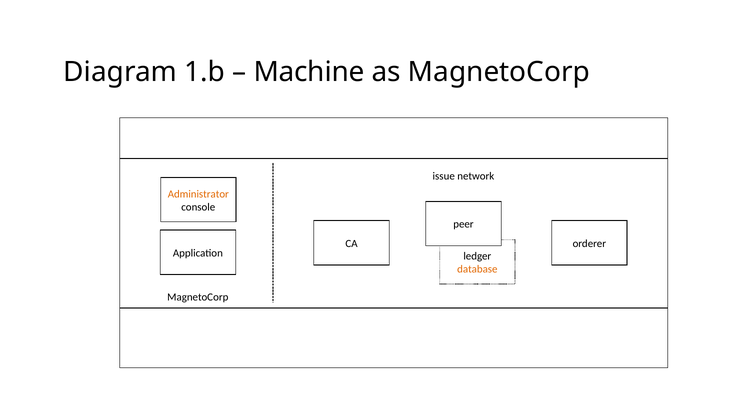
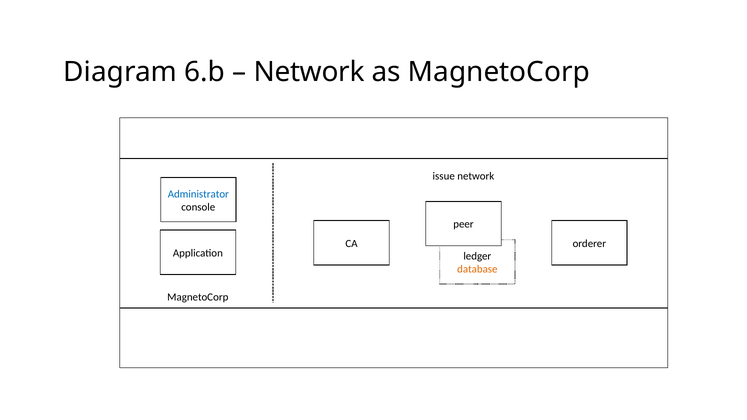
1.b: 1.b -> 6.b (205, 72)
Machine: Machine -> Network (309, 72)
Administrator colour: orange -> blue (198, 194)
